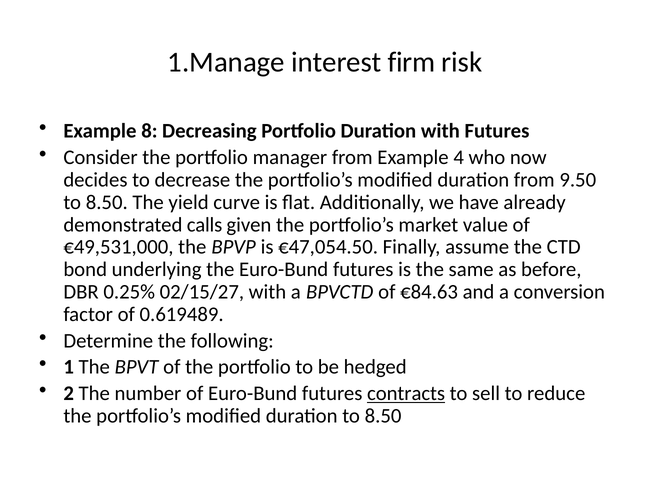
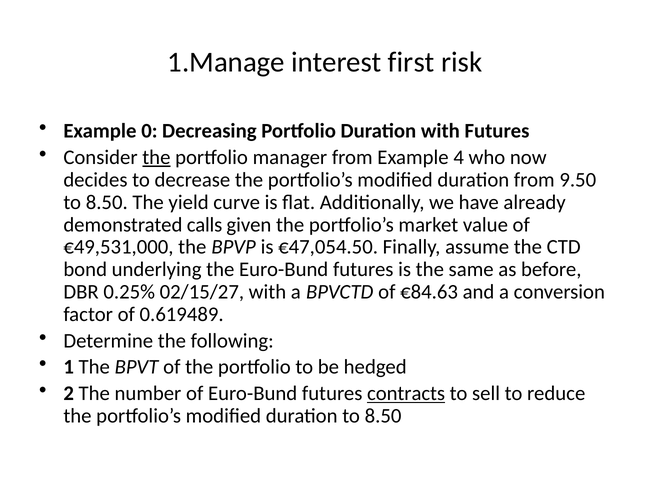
firm: firm -> first (411, 62)
8: 8 -> 0 (149, 131)
the underline: none -> present (156, 157)
